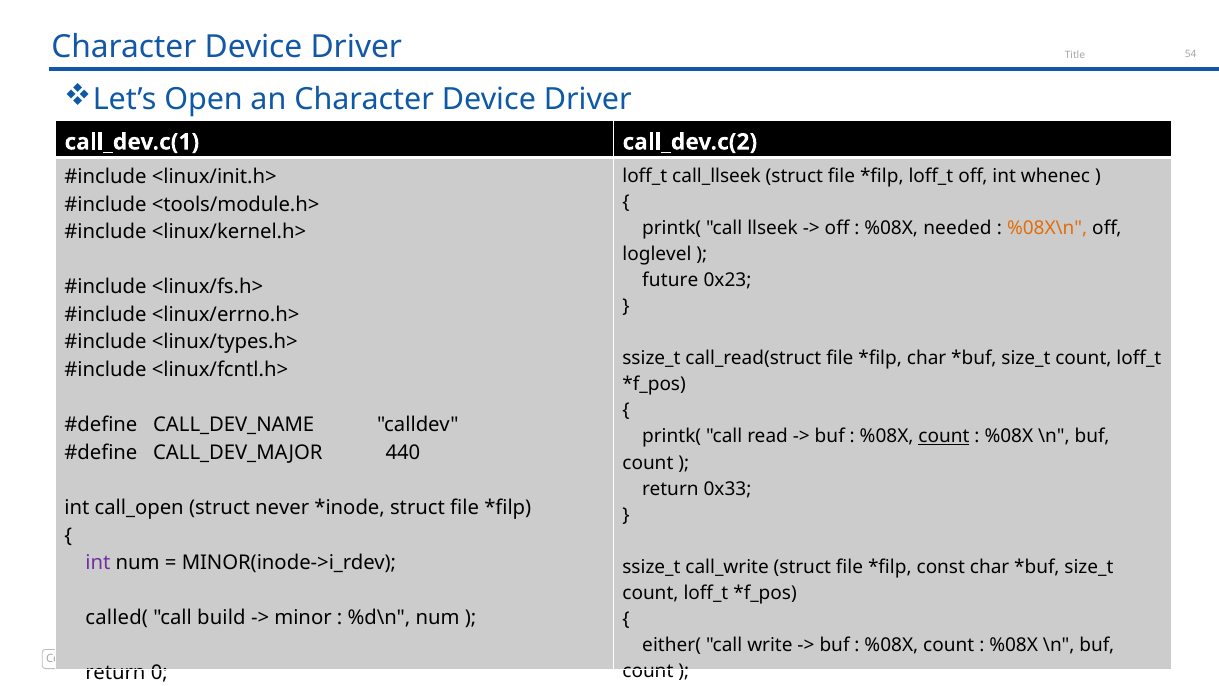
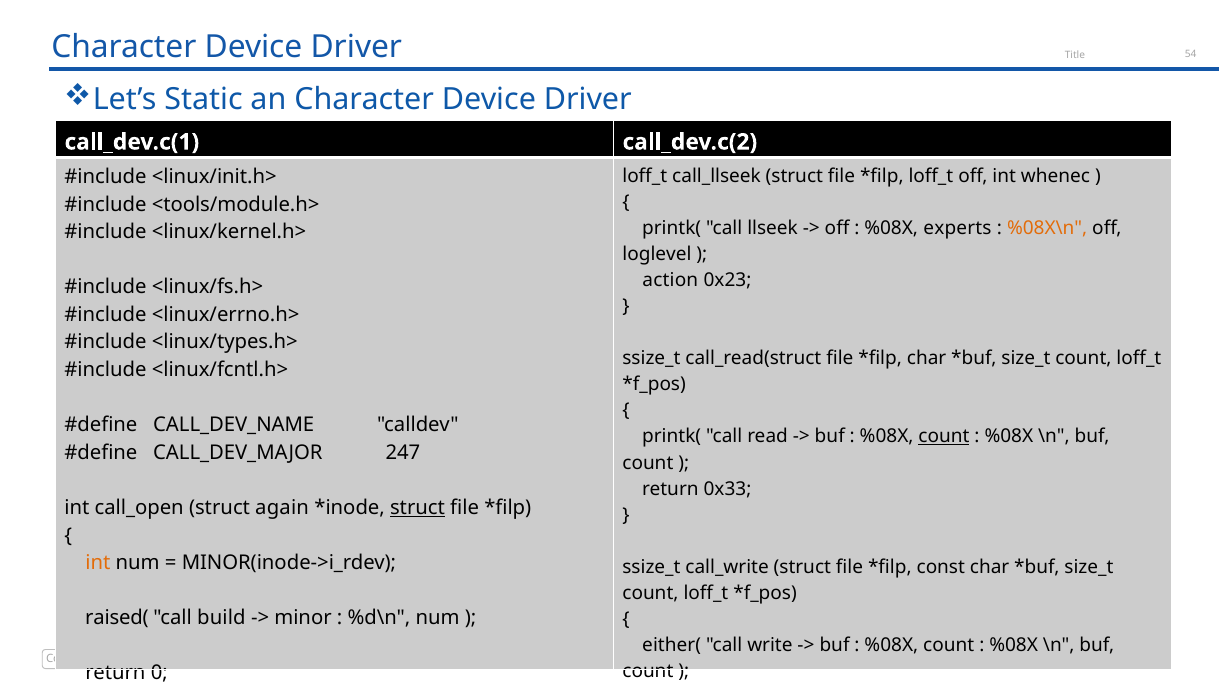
Open: Open -> Static (204, 100)
needed: needed -> experts (957, 228)
future: future -> action (670, 280)
440: 440 -> 247 (403, 452)
never: never -> again (282, 508)
struct underline: none -> present (417, 508)
int colour: purple -> orange (98, 563)
called(: called( -> raised( (117, 618)
